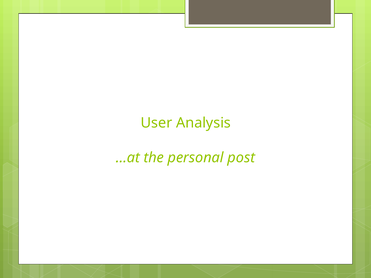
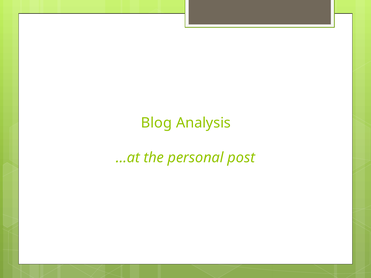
User: User -> Blog (156, 123)
